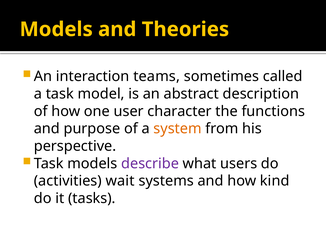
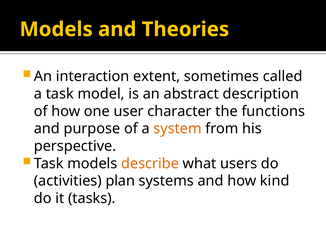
teams: teams -> extent (157, 76)
describe colour: purple -> orange (150, 163)
wait: wait -> plan (120, 181)
